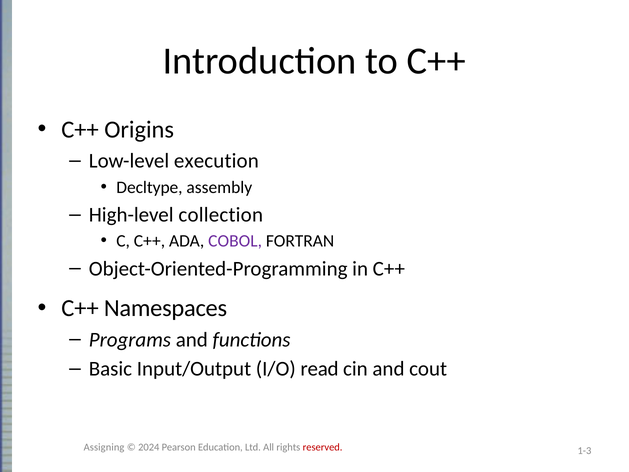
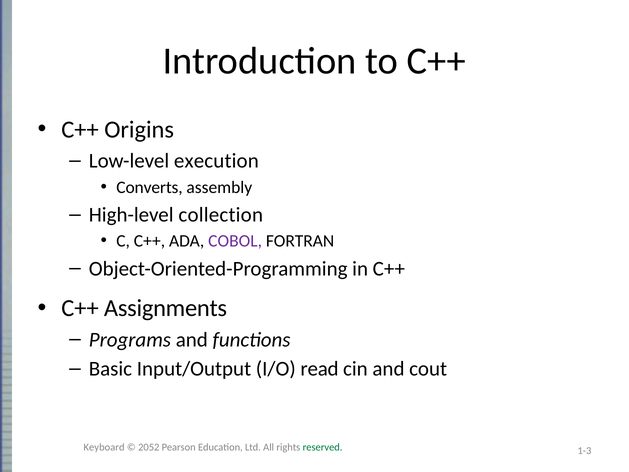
Decltype: Decltype -> Converts (150, 187)
Namespaces: Namespaces -> Assignments (166, 308)
Assigning: Assigning -> Keyboard (104, 447)
2024: 2024 -> 2052 (149, 447)
reserved colour: red -> green (323, 447)
